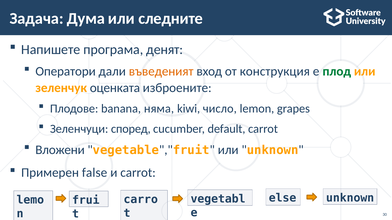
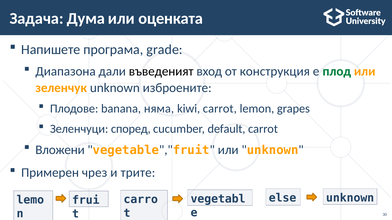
следните: следните -> оценката (171, 19)
денят: денят -> grade (165, 50)
Оператори: Оператори -> Диапазона (66, 72)
въведеният colour: orange -> black (161, 72)
зеленчук оценката: оценката -> unknown (115, 88)
kiwi число: число -> carrot (220, 109)
false: false -> чрез (95, 173)
и carrot: carrot -> трите (138, 173)
